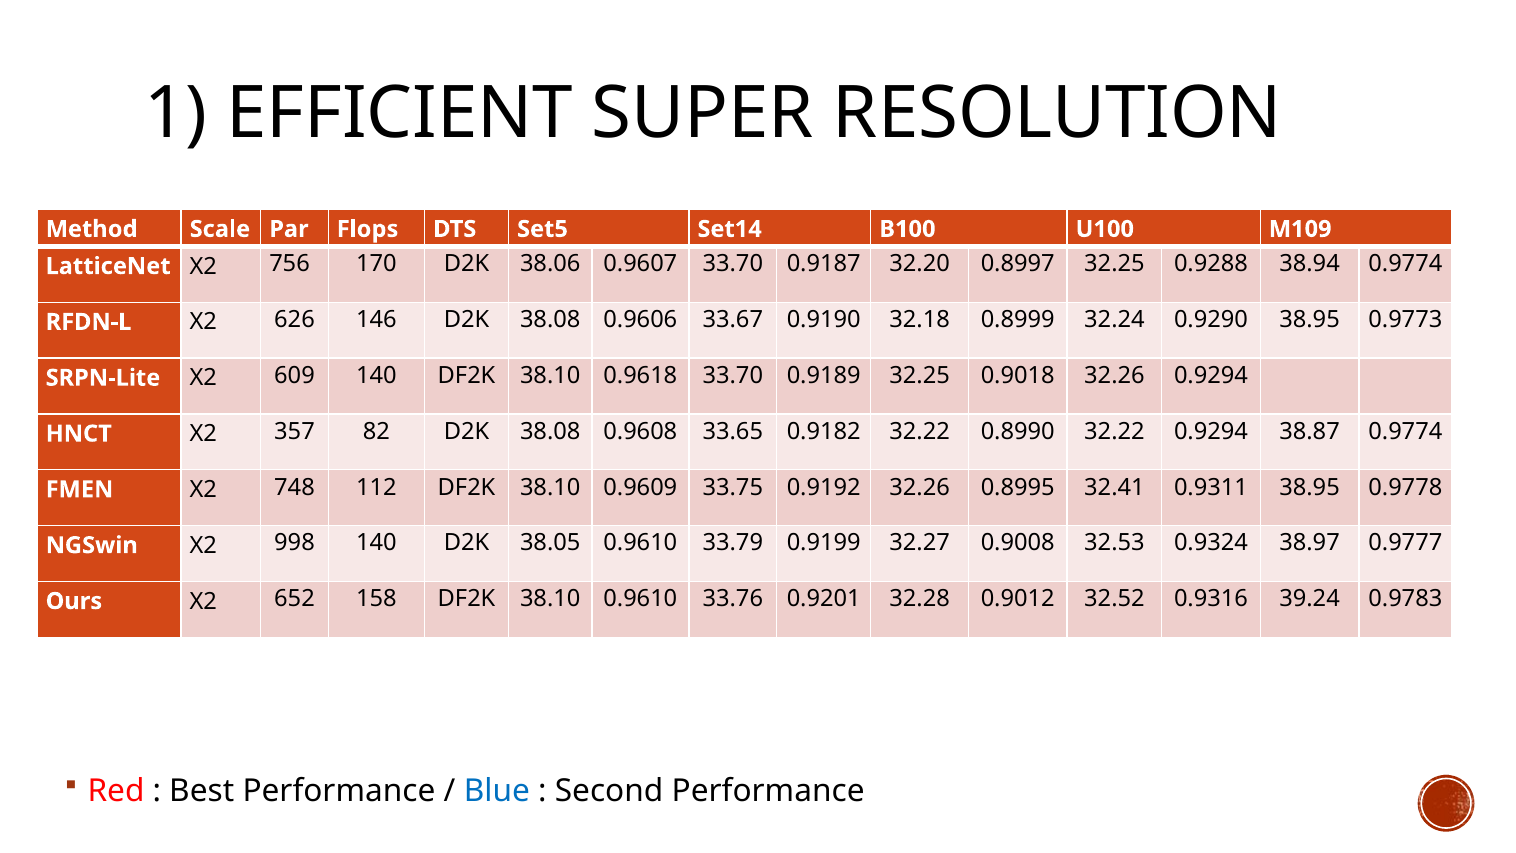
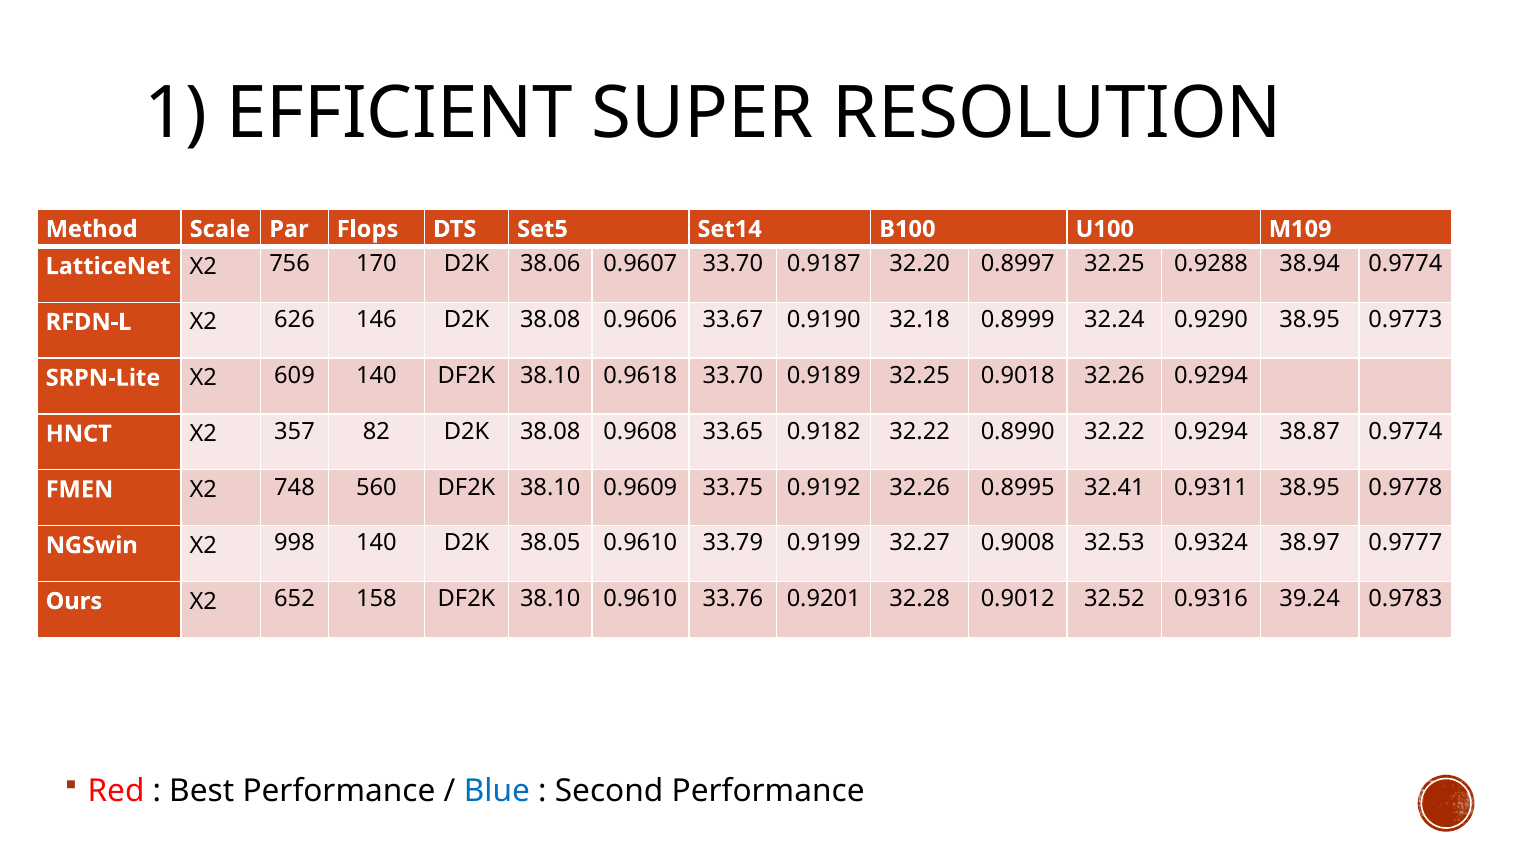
112: 112 -> 560 (376, 487)
